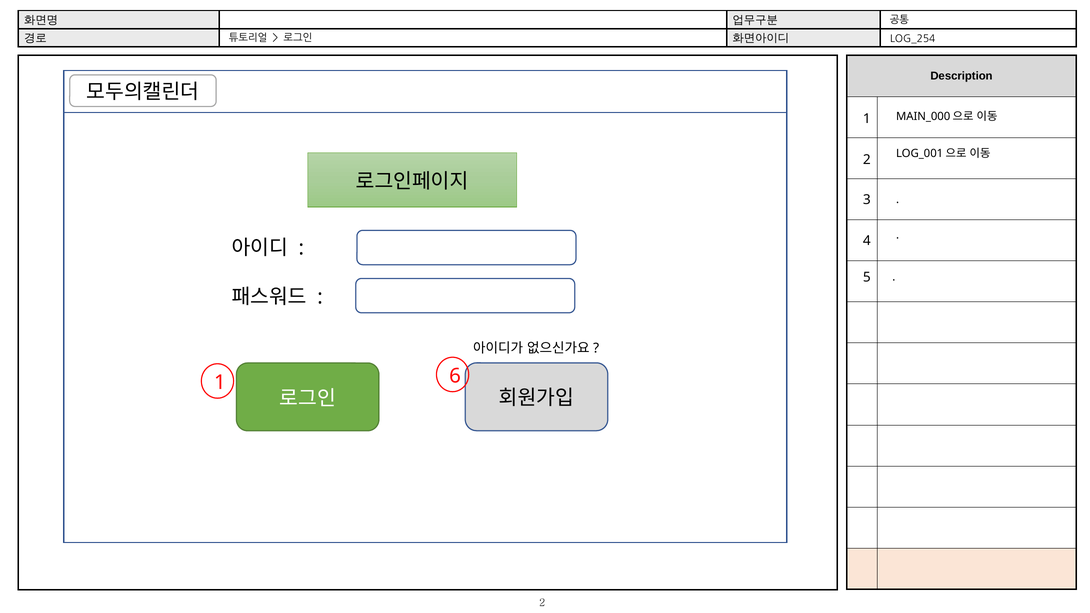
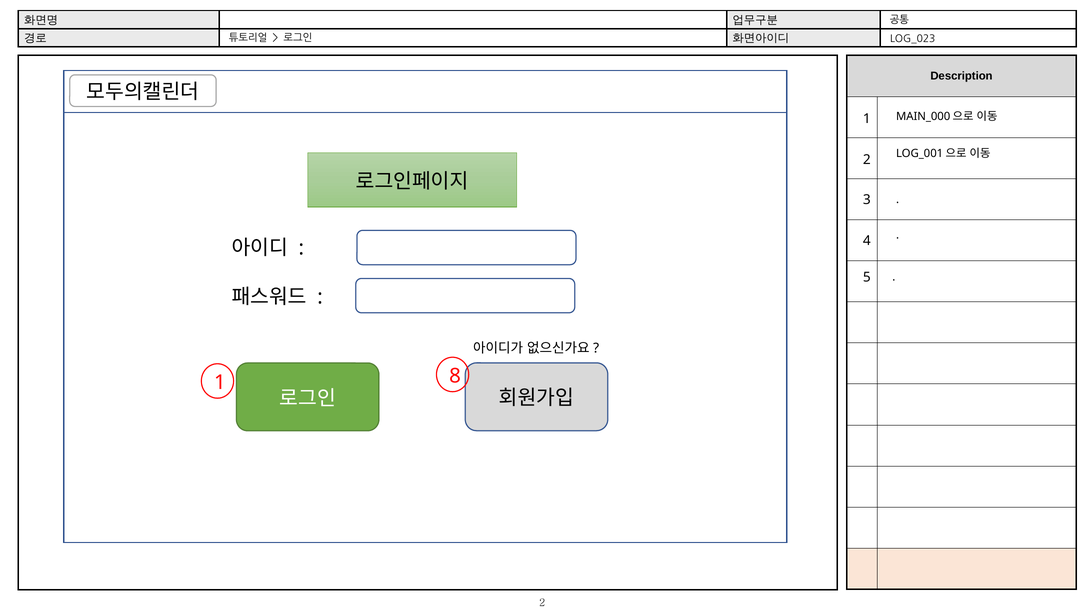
LOG_254: LOG_254 -> LOG_023 (913, 39)
6: 6 -> 8 (455, 376)
